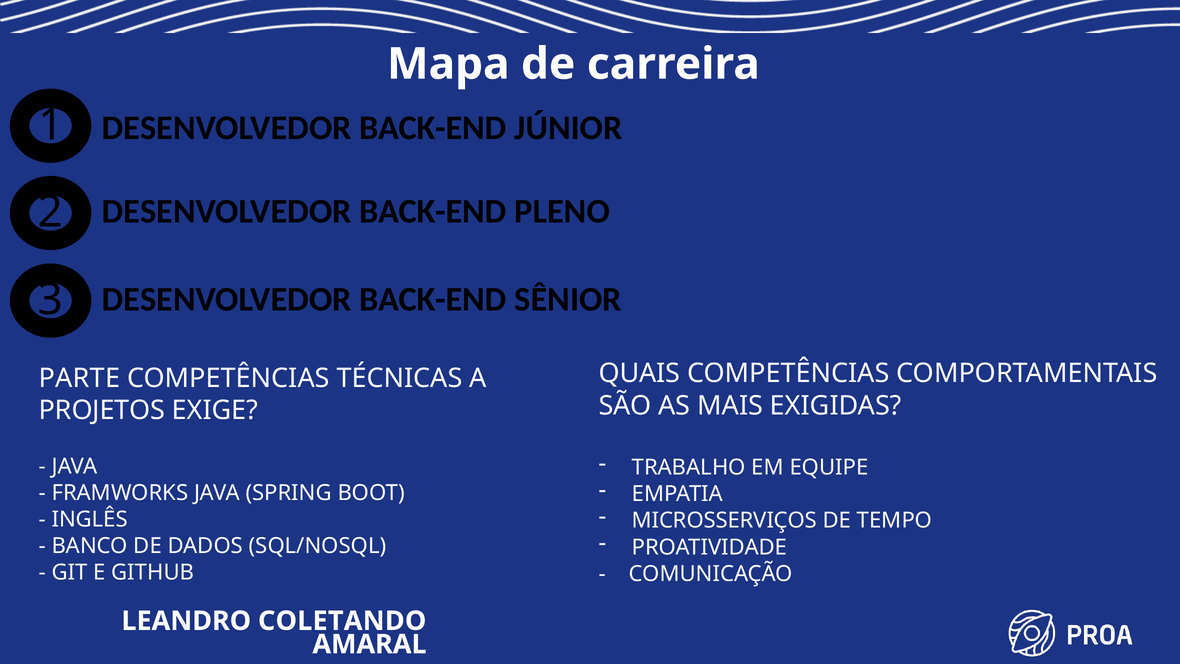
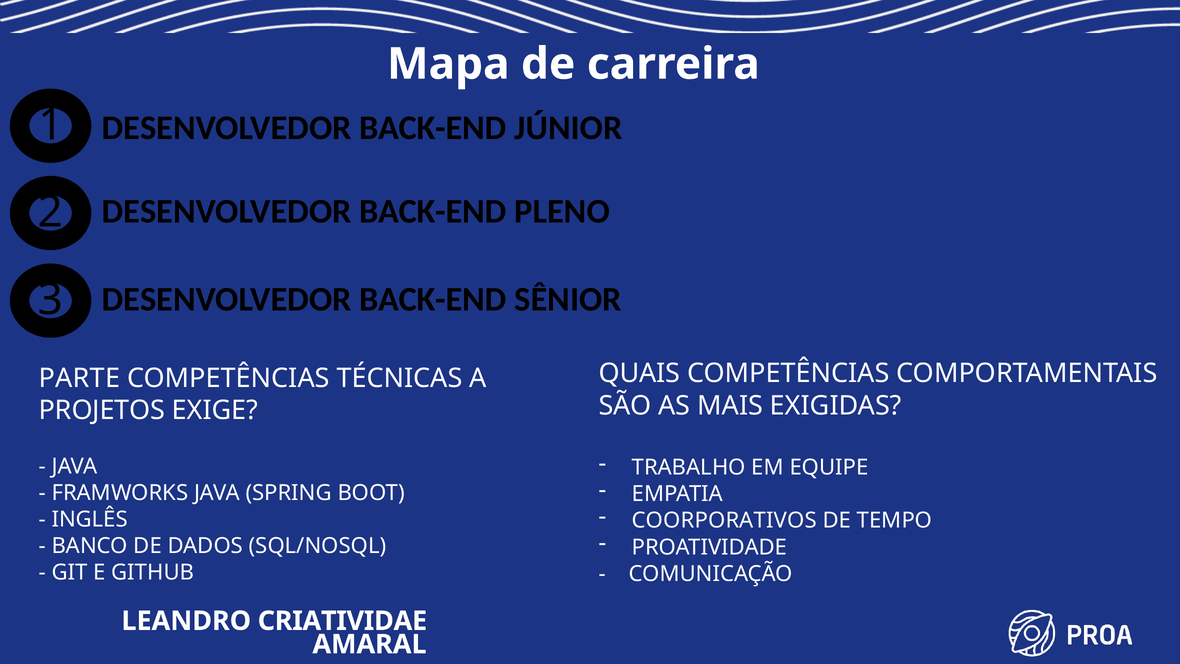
MICROSSERVIÇOS: MICROSSERVIÇOS -> COORPORATIVOS (724, 520)
COLETANDO: COLETANDO -> CRIATIVIDAE (342, 621)
